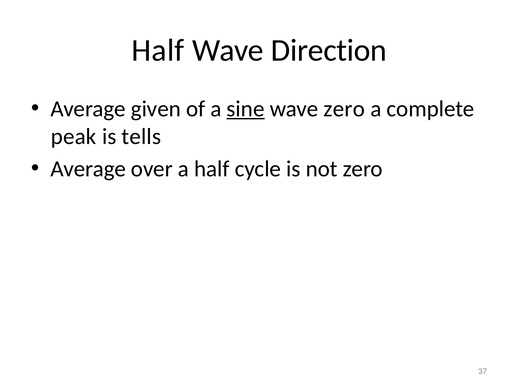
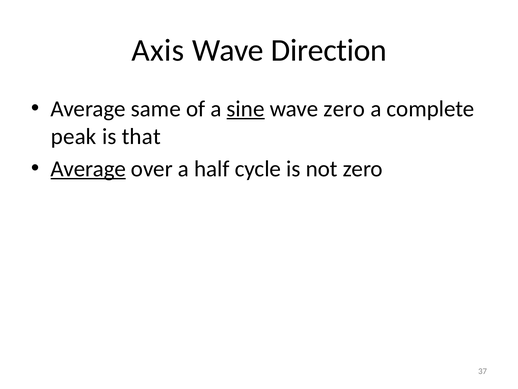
Half: Half -> Axis (158, 50)
given: given -> same (156, 109)
tells: tells -> that (141, 136)
Average underline: none -> present (88, 169)
